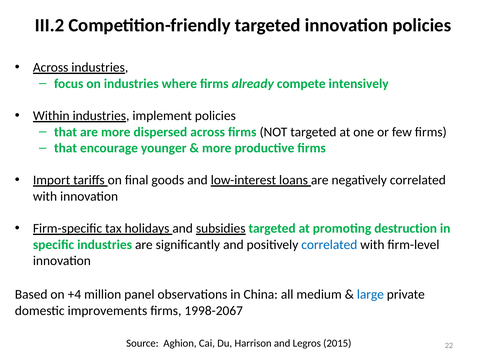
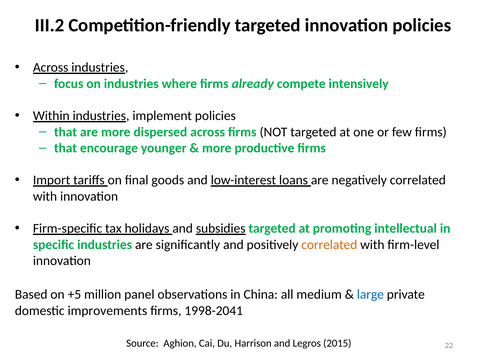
destruction: destruction -> intellectual (406, 228)
correlated colour: blue -> orange (329, 244)
+4: +4 -> +5 (74, 294)
1998-2067: 1998-2067 -> 1998-2041 (214, 310)
